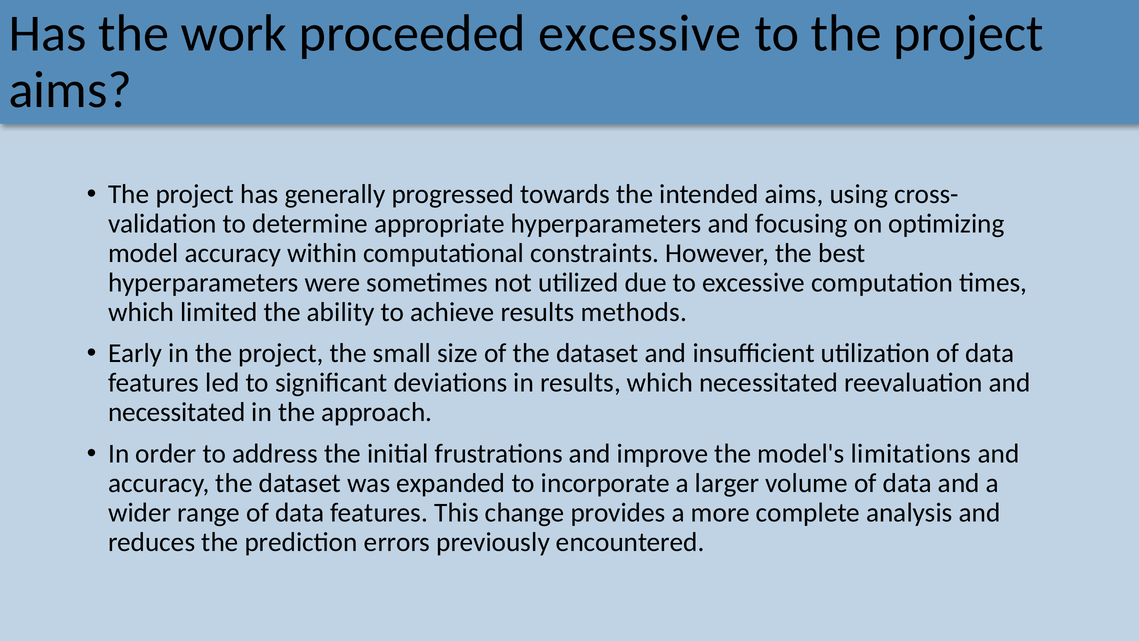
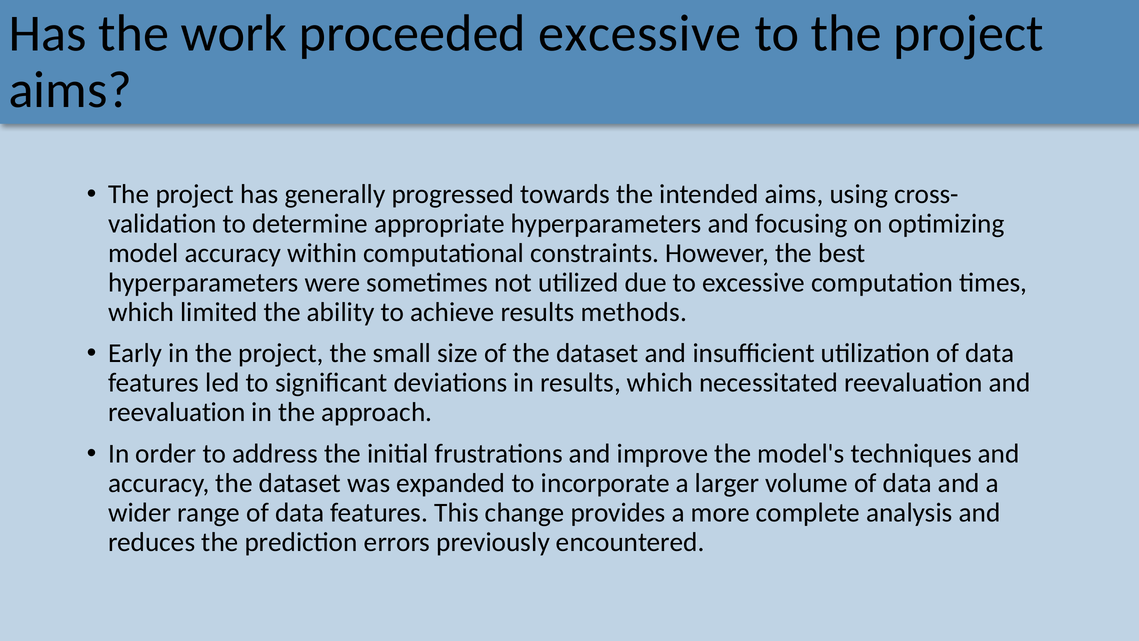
necessitated: necessitated -> reevaluation (177, 412)
limitations: limitations -> techniques (911, 454)
